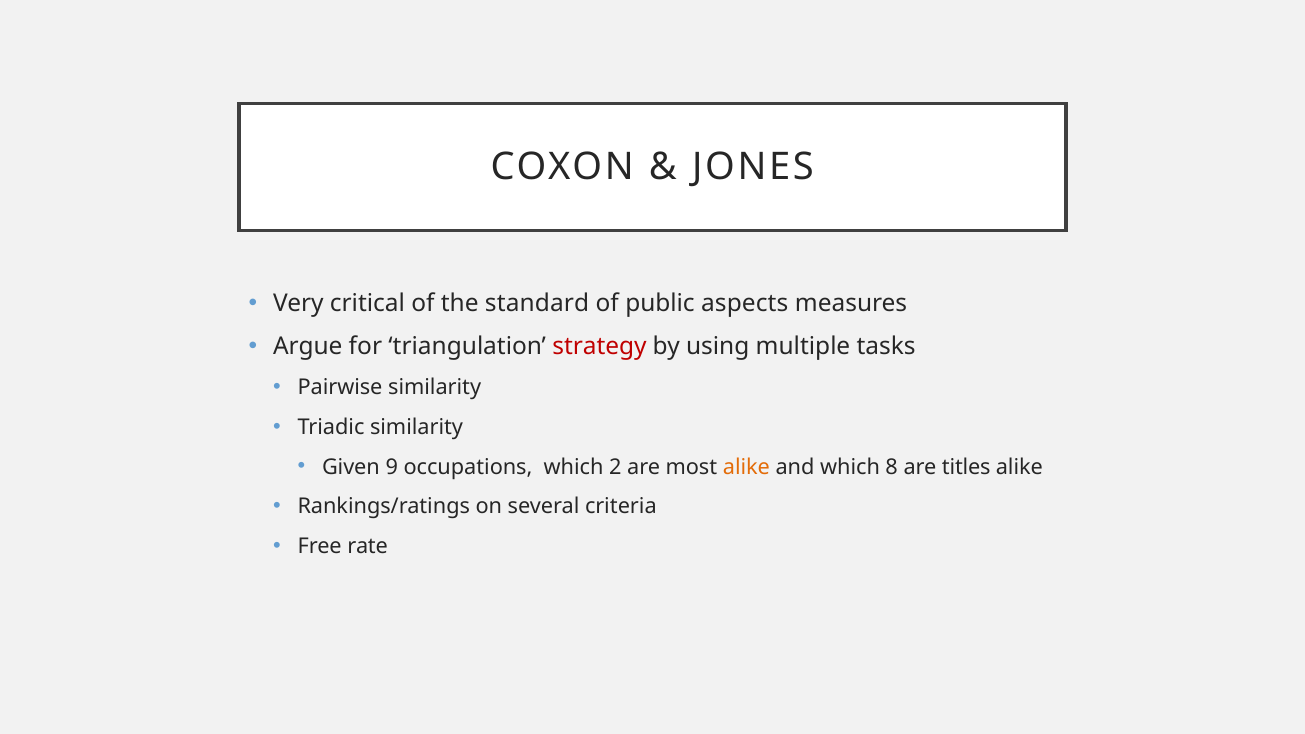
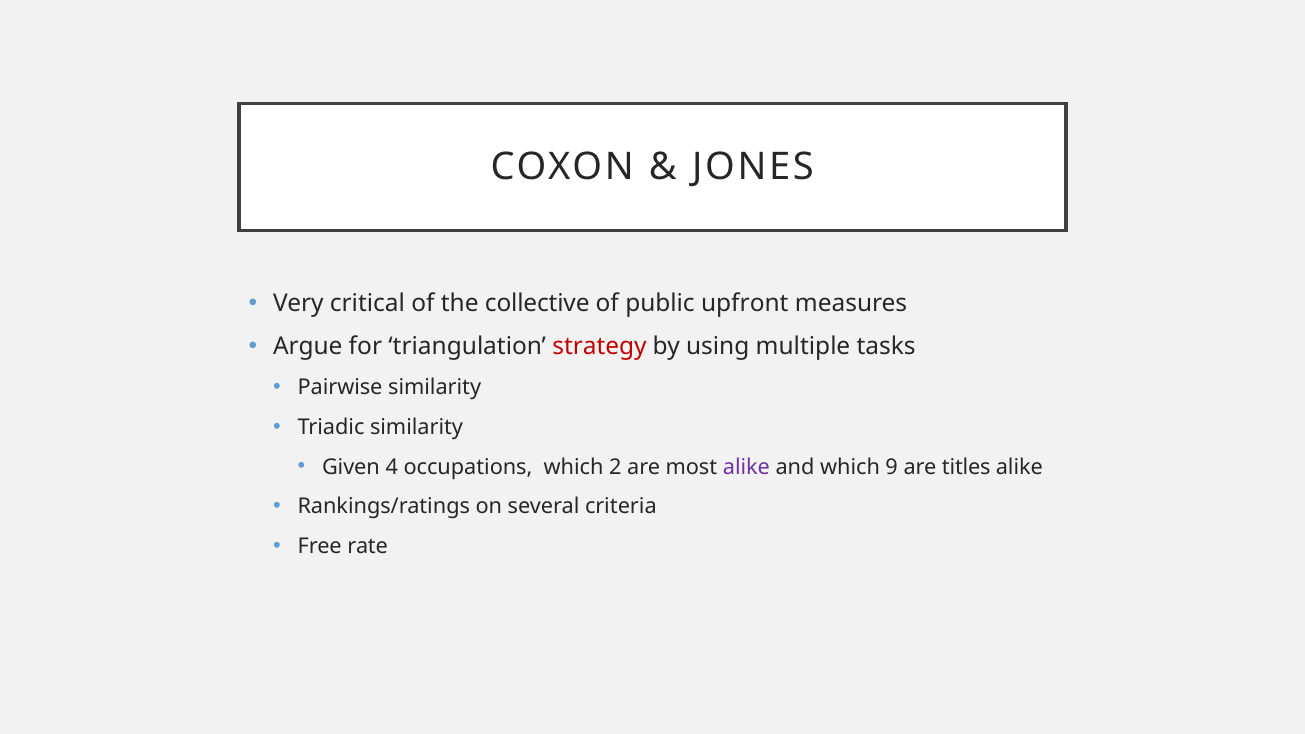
standard: standard -> collective (537, 304)
aspects: aspects -> upfront (745, 304)
9: 9 -> 4 (392, 467)
alike colour: orange -> purple (746, 467)
8: 8 -> 9 (892, 467)
